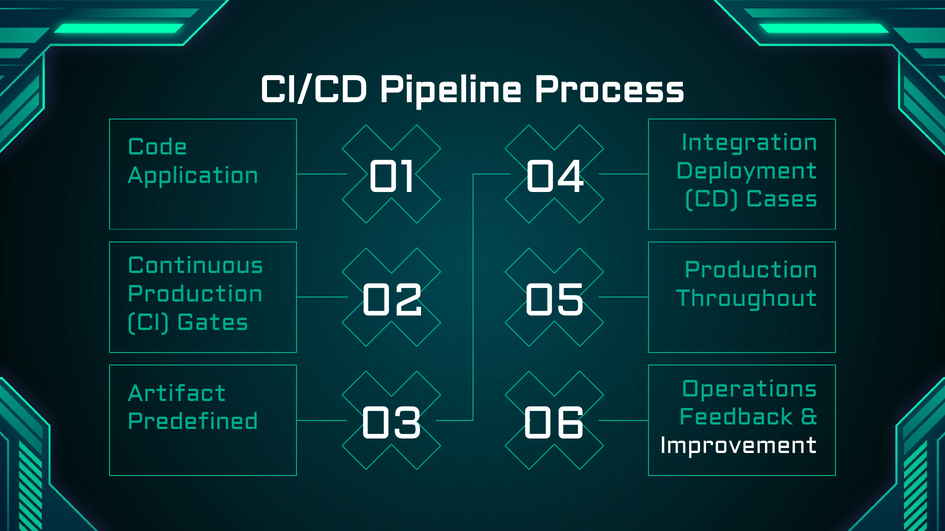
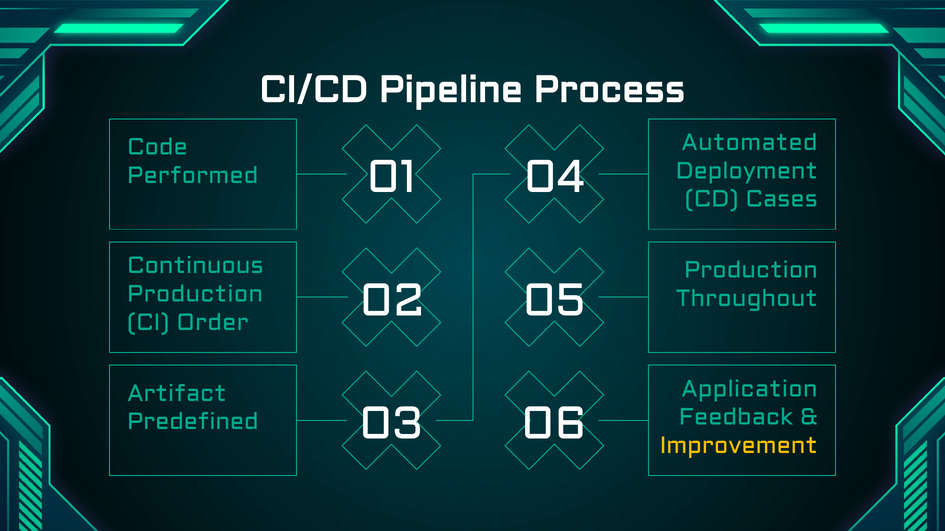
Integration: Integration -> Automated (749, 143)
Application: Application -> Performed (193, 176)
Gates: Gates -> Order (213, 323)
Operations: Operations -> Application (749, 389)
Improvement colour: white -> yellow (739, 446)
